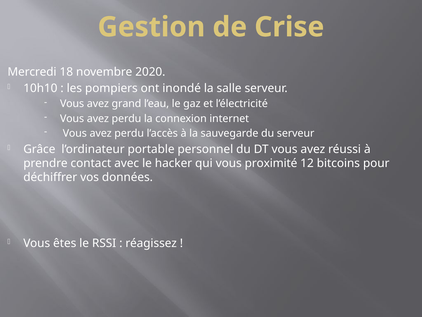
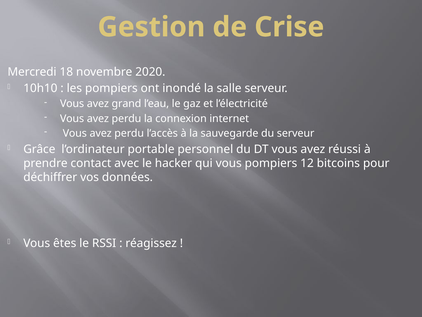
vous proximité: proximité -> pompiers (271, 163)
